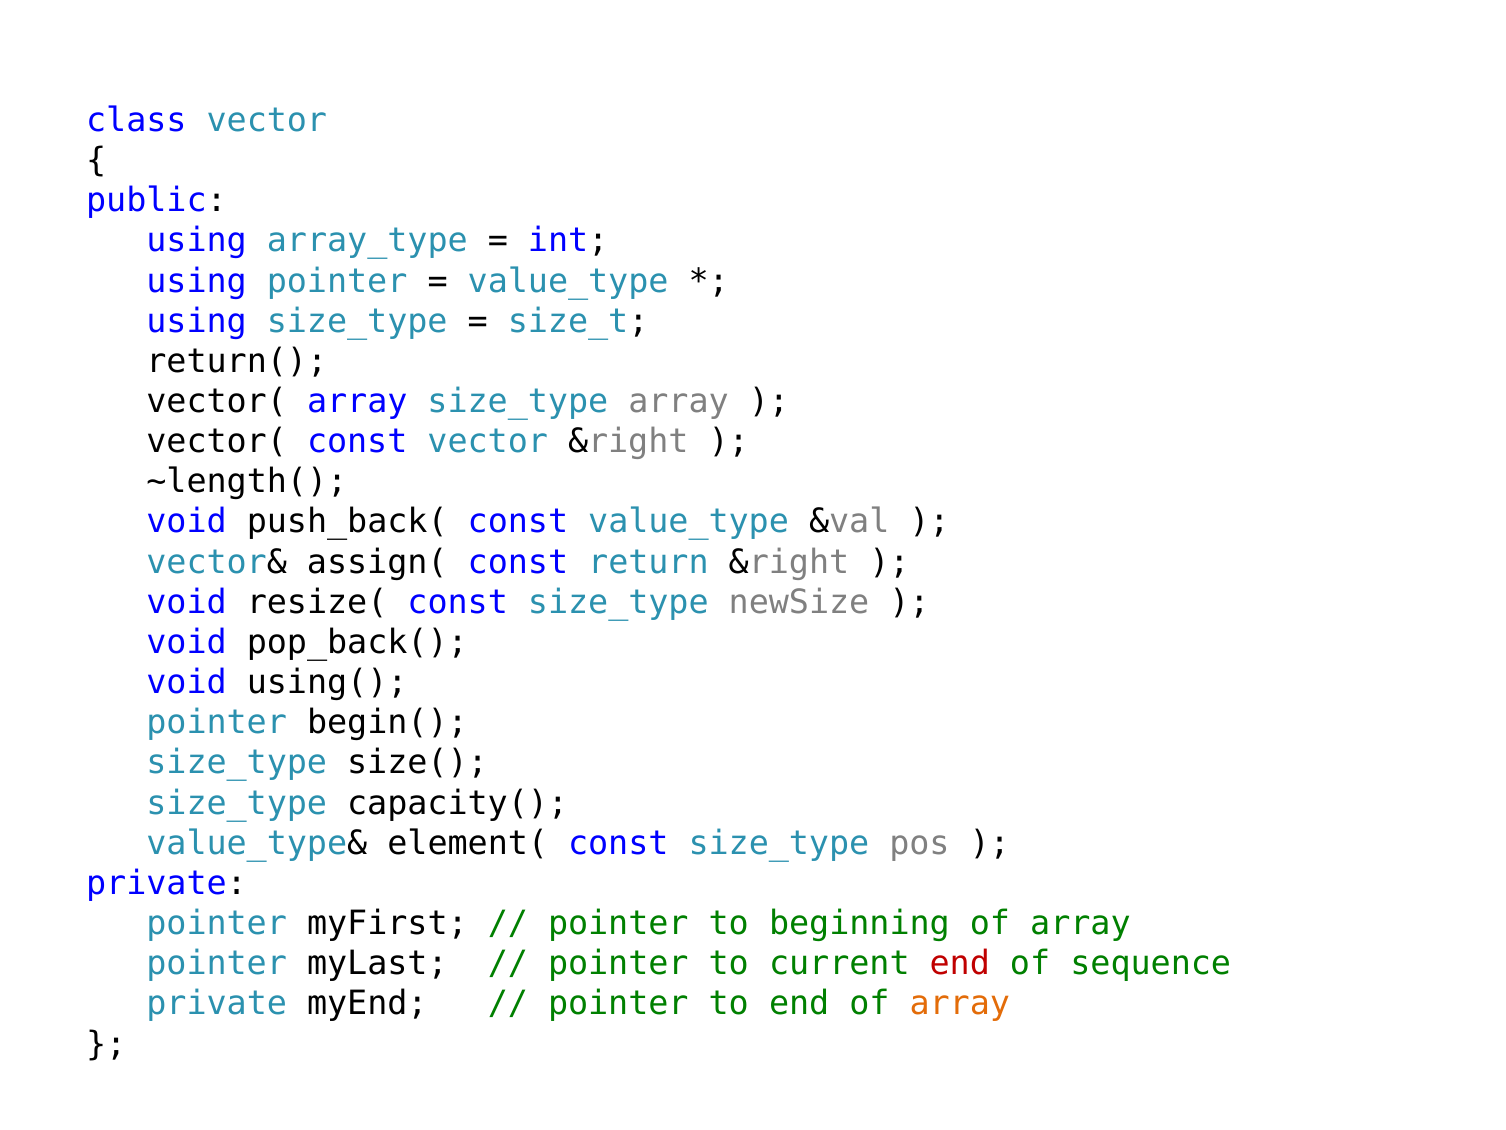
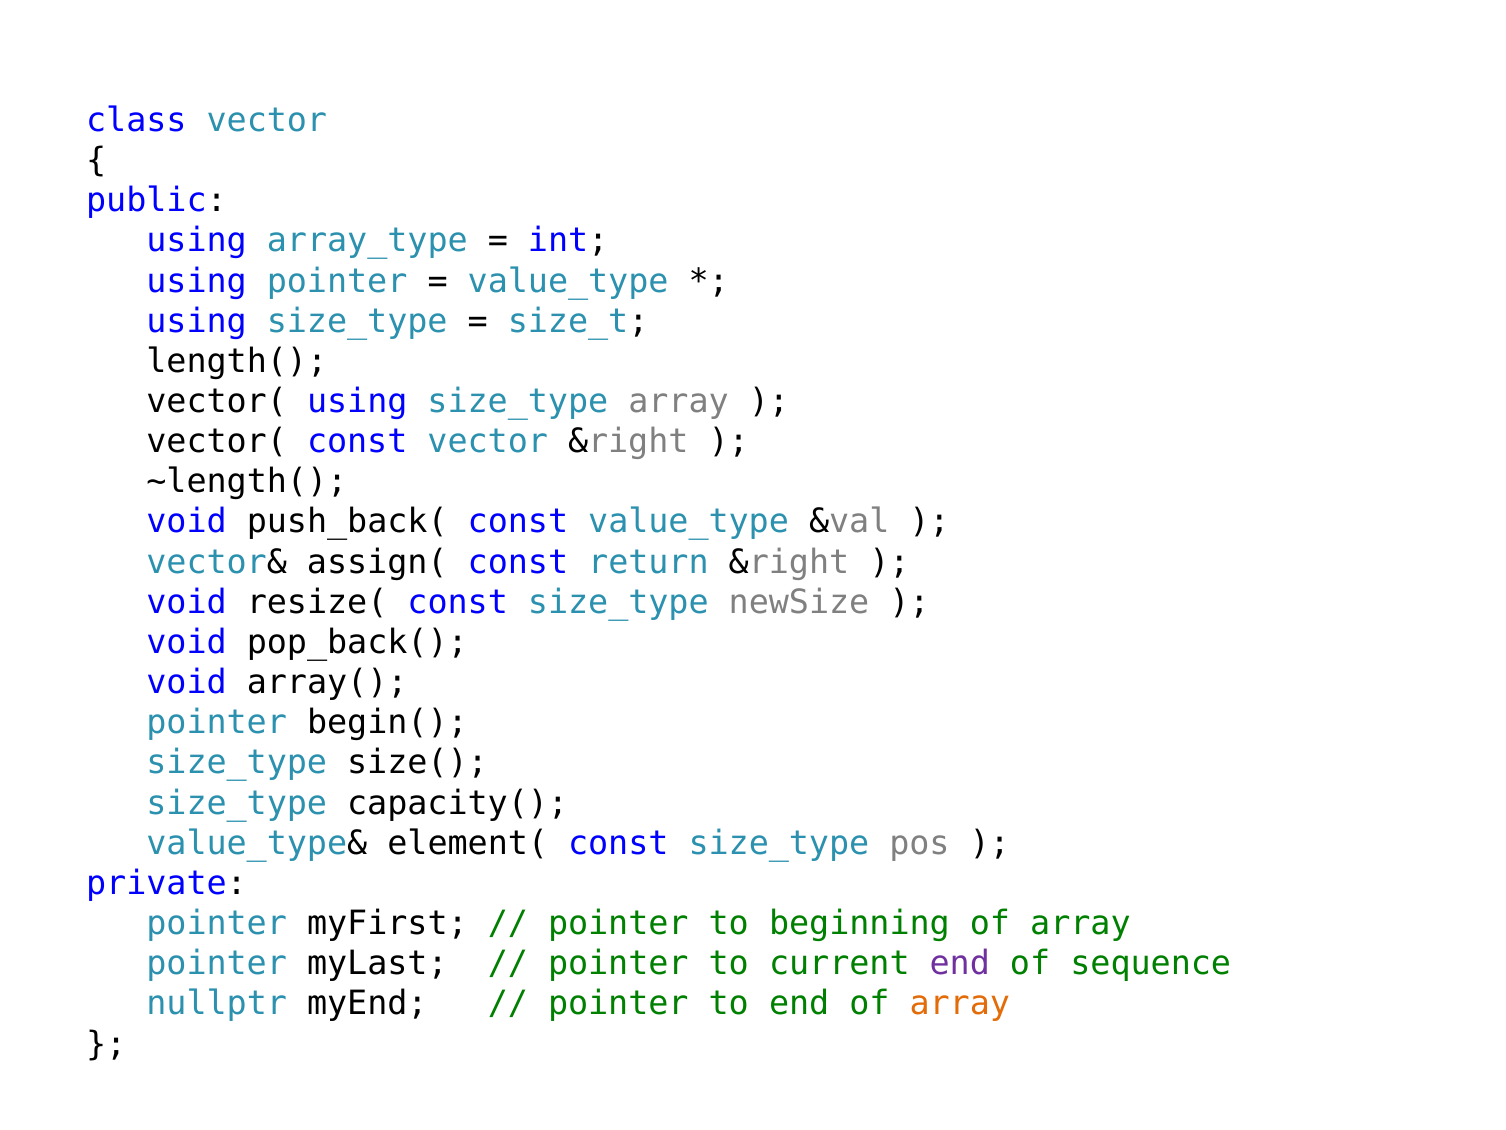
return(: return( -> length( (237, 361)
vector( array: array -> using (357, 401)
using(: using( -> array( (327, 682)
end colour: red -> purple (960, 963)
private: private -> nullptr (217, 1003)
